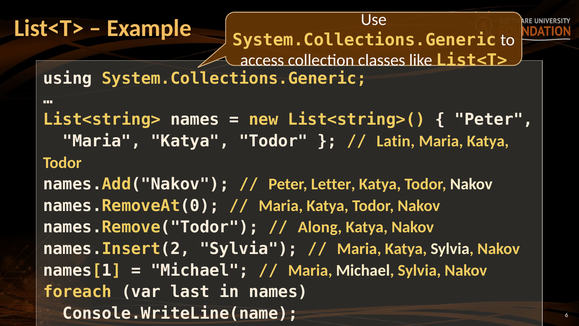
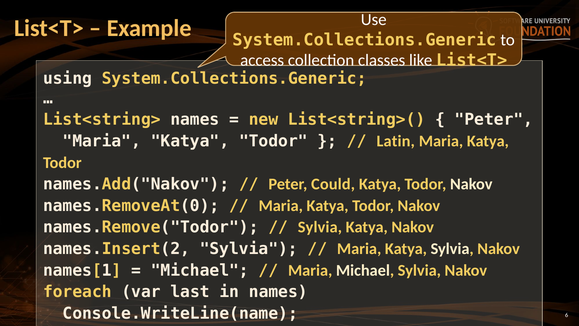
Letter: Letter -> Could (333, 184)
Along: Along -> Sylvia (320, 227)
